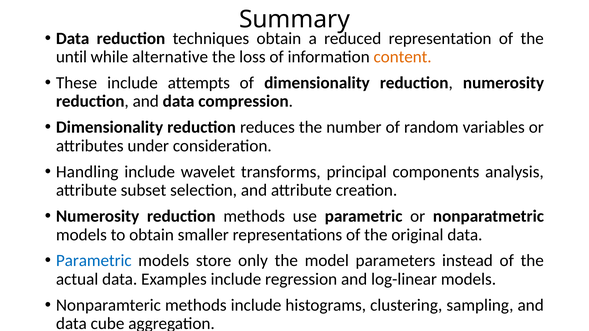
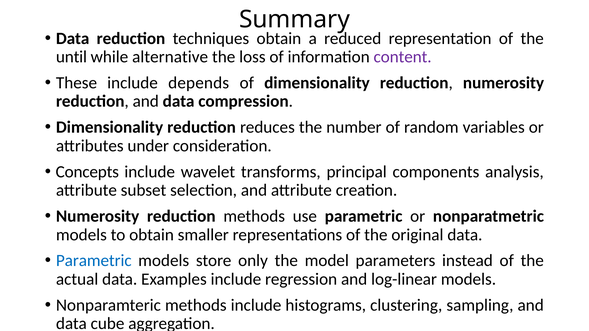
content colour: orange -> purple (403, 57)
attempts: attempts -> depends (199, 83)
Handling: Handling -> Concepts (87, 172)
